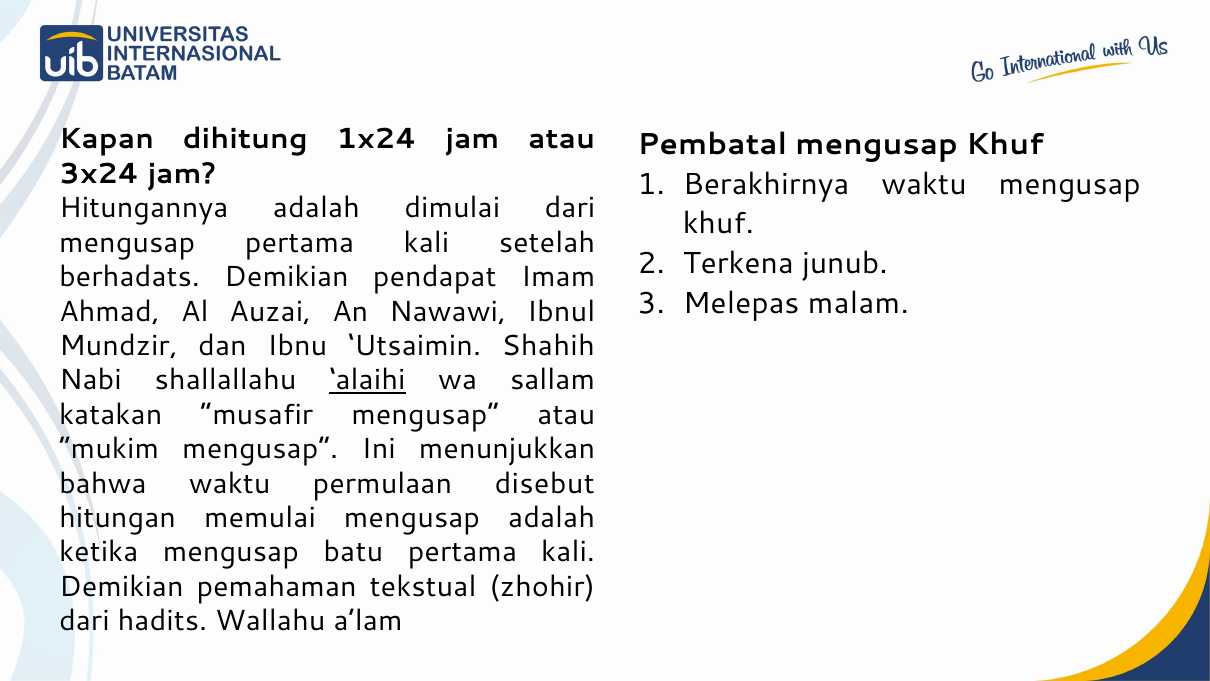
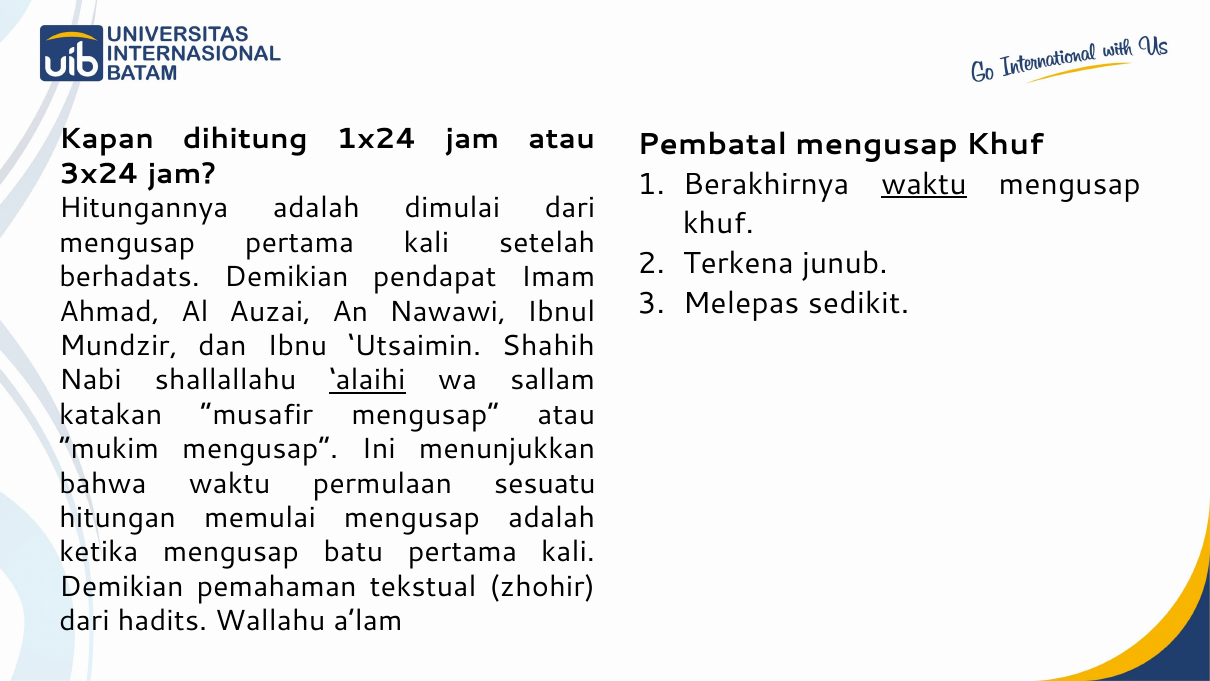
waktu underline: none -> present (924, 184)
malam: malam -> sedikit (858, 304)
disebut: disebut -> sesuatu (545, 483)
